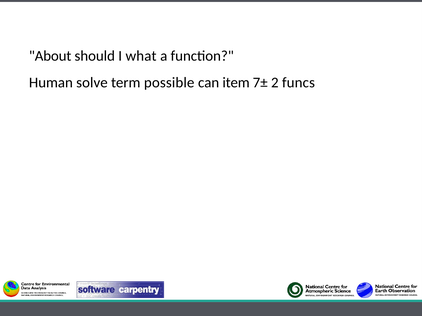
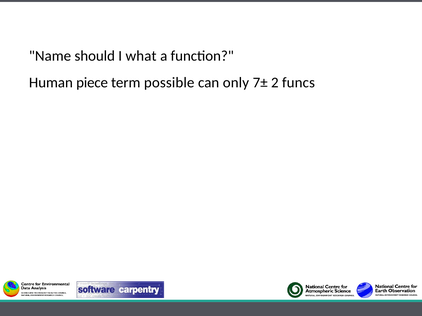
About: About -> Name (50, 56)
solve: solve -> piece (92, 83)
item: item -> only (236, 83)
